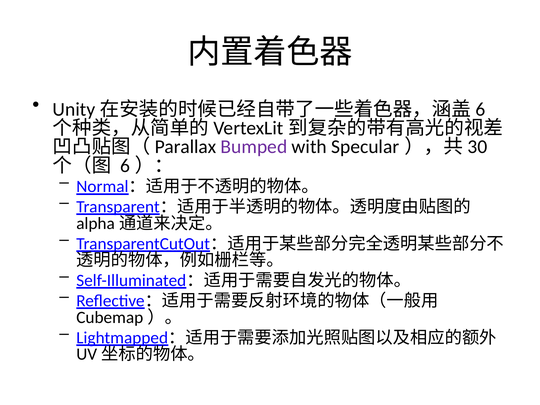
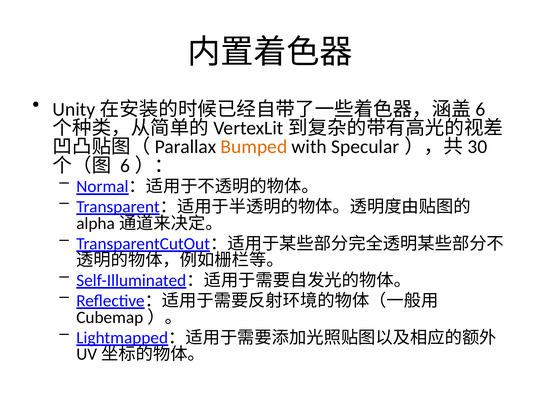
Bumped colour: purple -> orange (254, 147)
